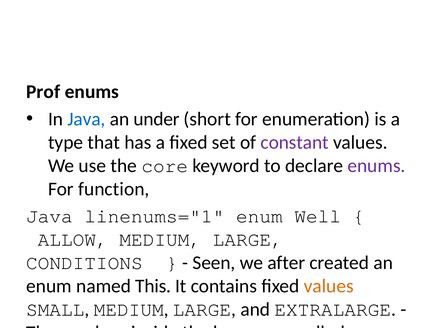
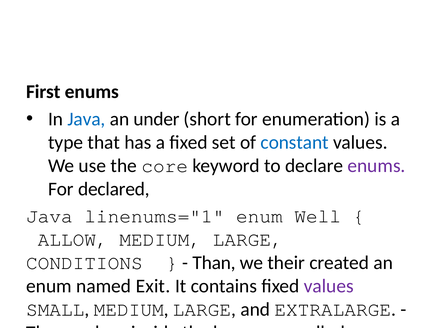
Prof: Prof -> First (43, 92)
constant colour: purple -> blue (295, 142)
function: function -> declared (114, 189)
Seen: Seen -> Than (214, 263)
after: after -> their (286, 263)
This: This -> Exit (153, 286)
values colour: orange -> purple (329, 286)
